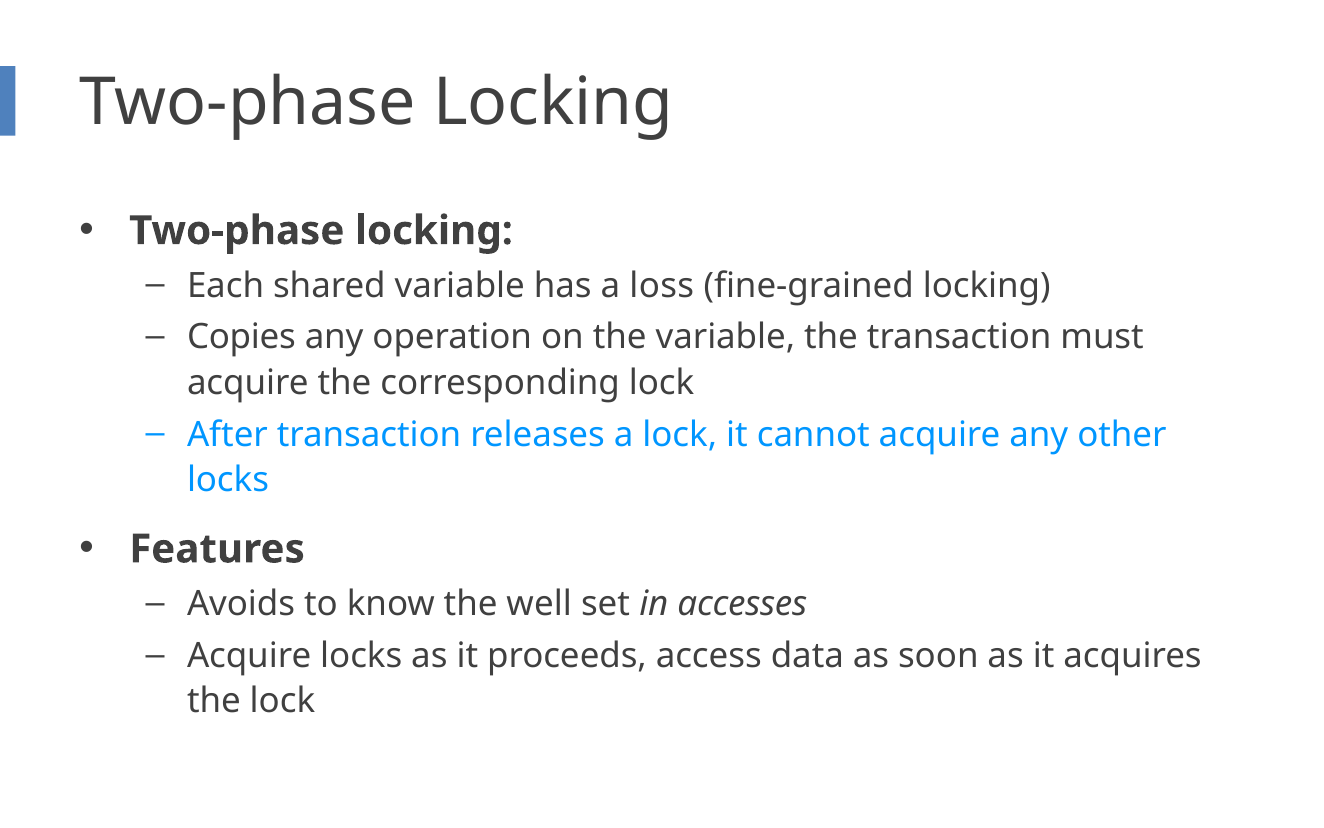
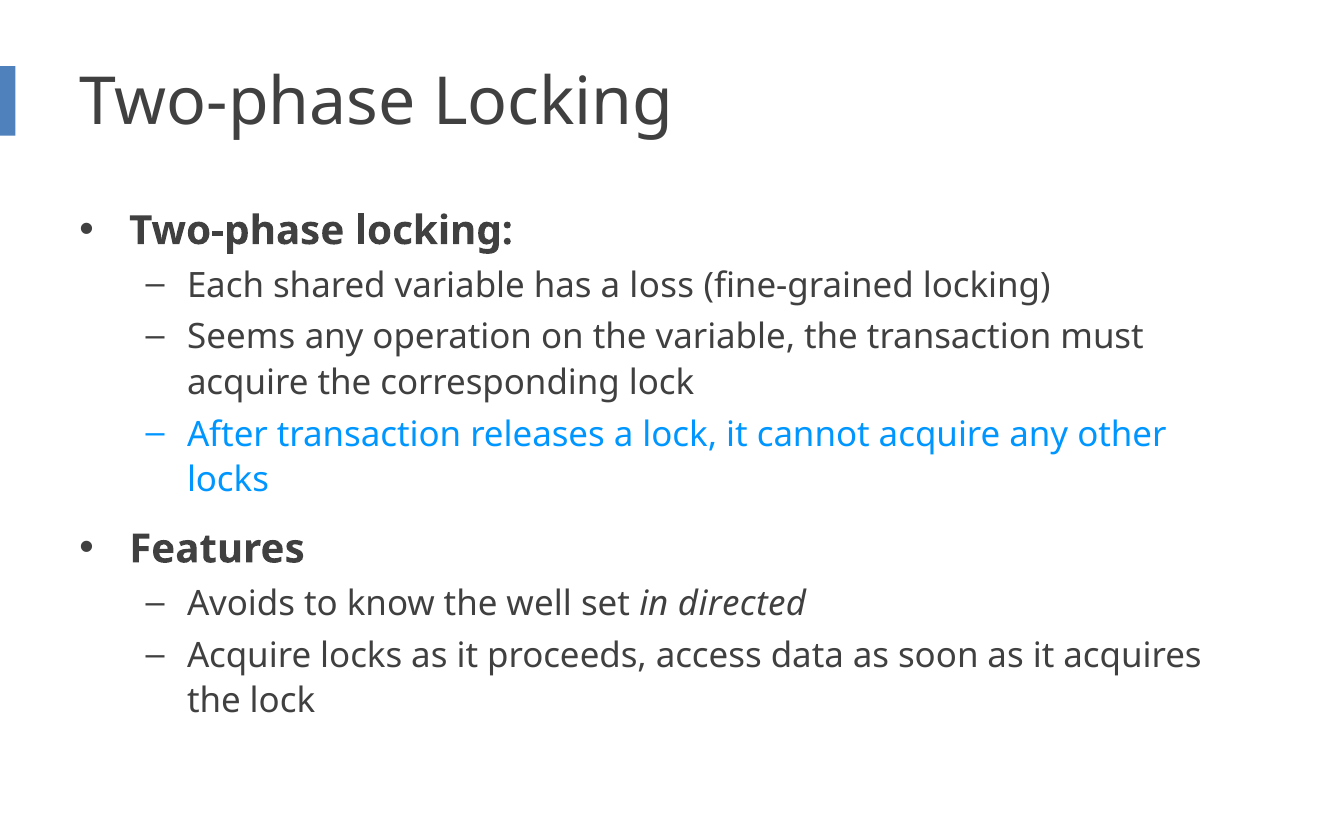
Copies: Copies -> Seems (241, 337)
accesses: accesses -> directed (742, 604)
